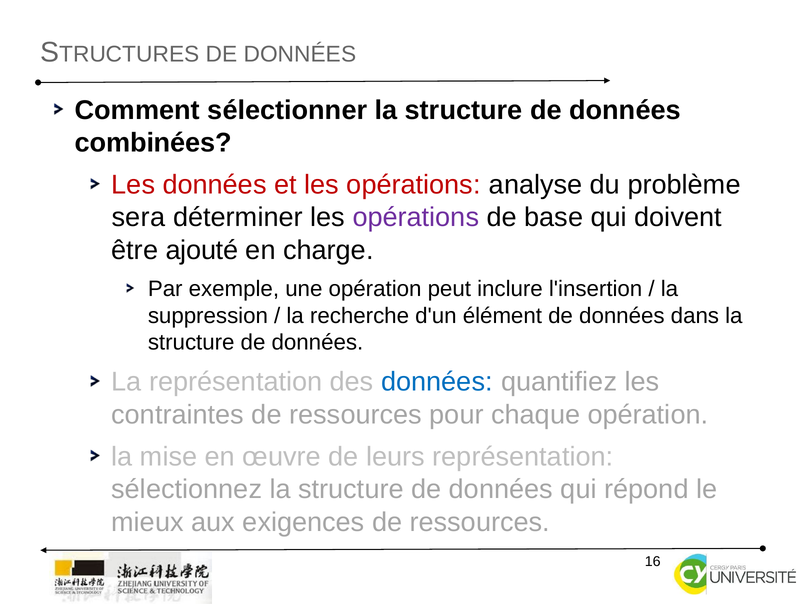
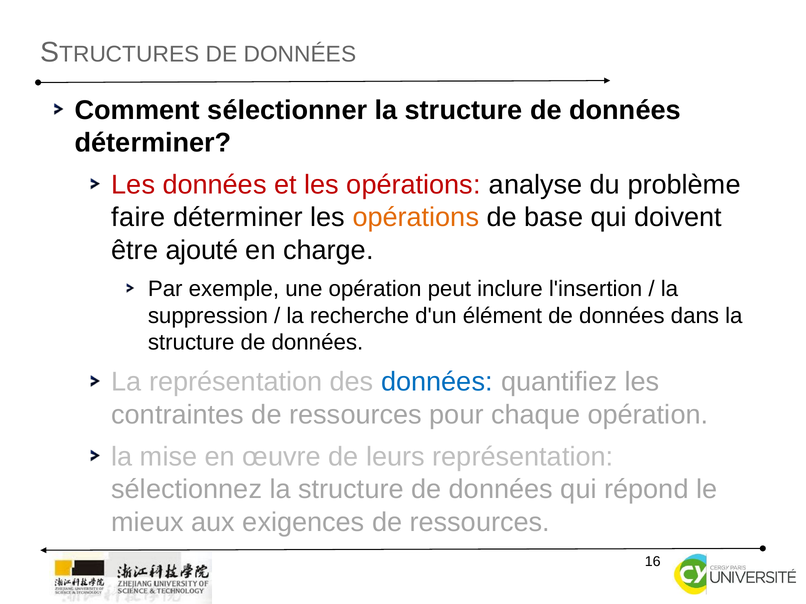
combinées: combinées -> déterminer (153, 143)
sera: sera -> faire (138, 218)
opérations colour: purple -> orange (416, 218)
